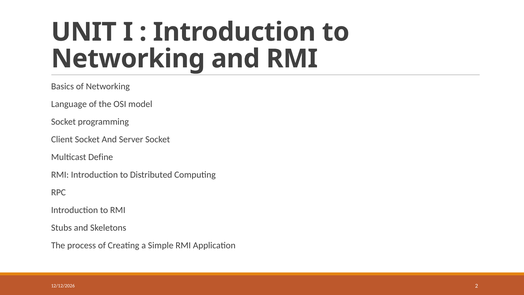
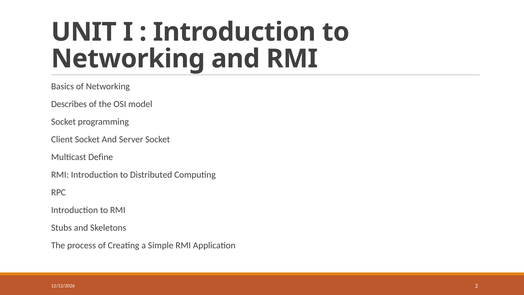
Language: Language -> Describes (69, 104)
